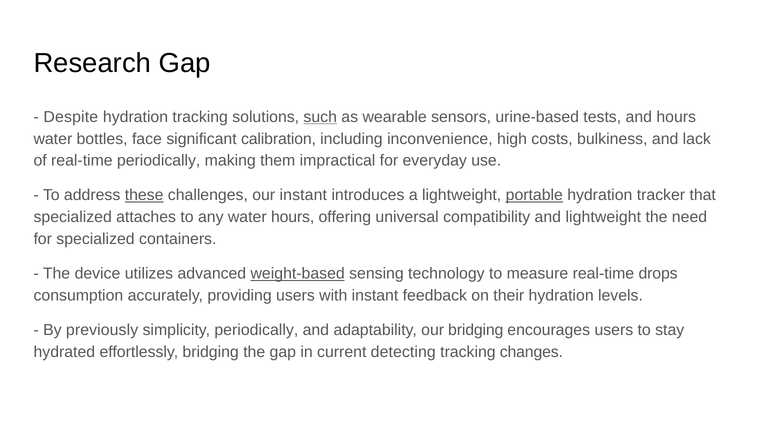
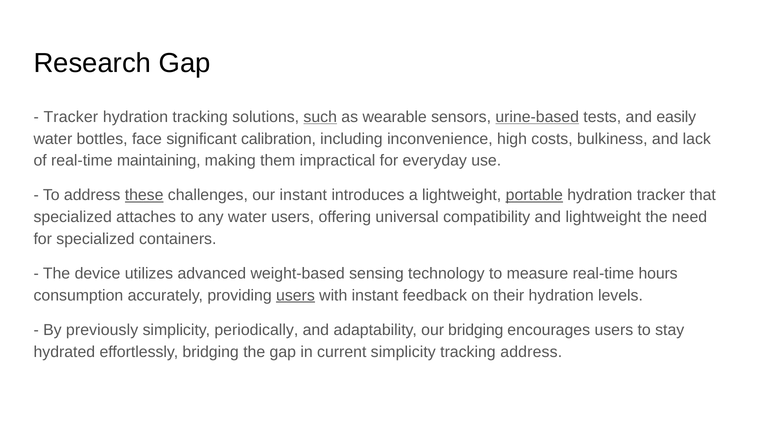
Despite: Despite -> Tracker (71, 117)
urine-based underline: none -> present (537, 117)
and hours: hours -> easily (676, 117)
real-time periodically: periodically -> maintaining (159, 161)
water hours: hours -> users (293, 217)
weight-based underline: present -> none (298, 274)
drops: drops -> hours (658, 274)
users underline: none -> present (295, 295)
current detecting: detecting -> simplicity (403, 352)
tracking changes: changes -> address (531, 352)
